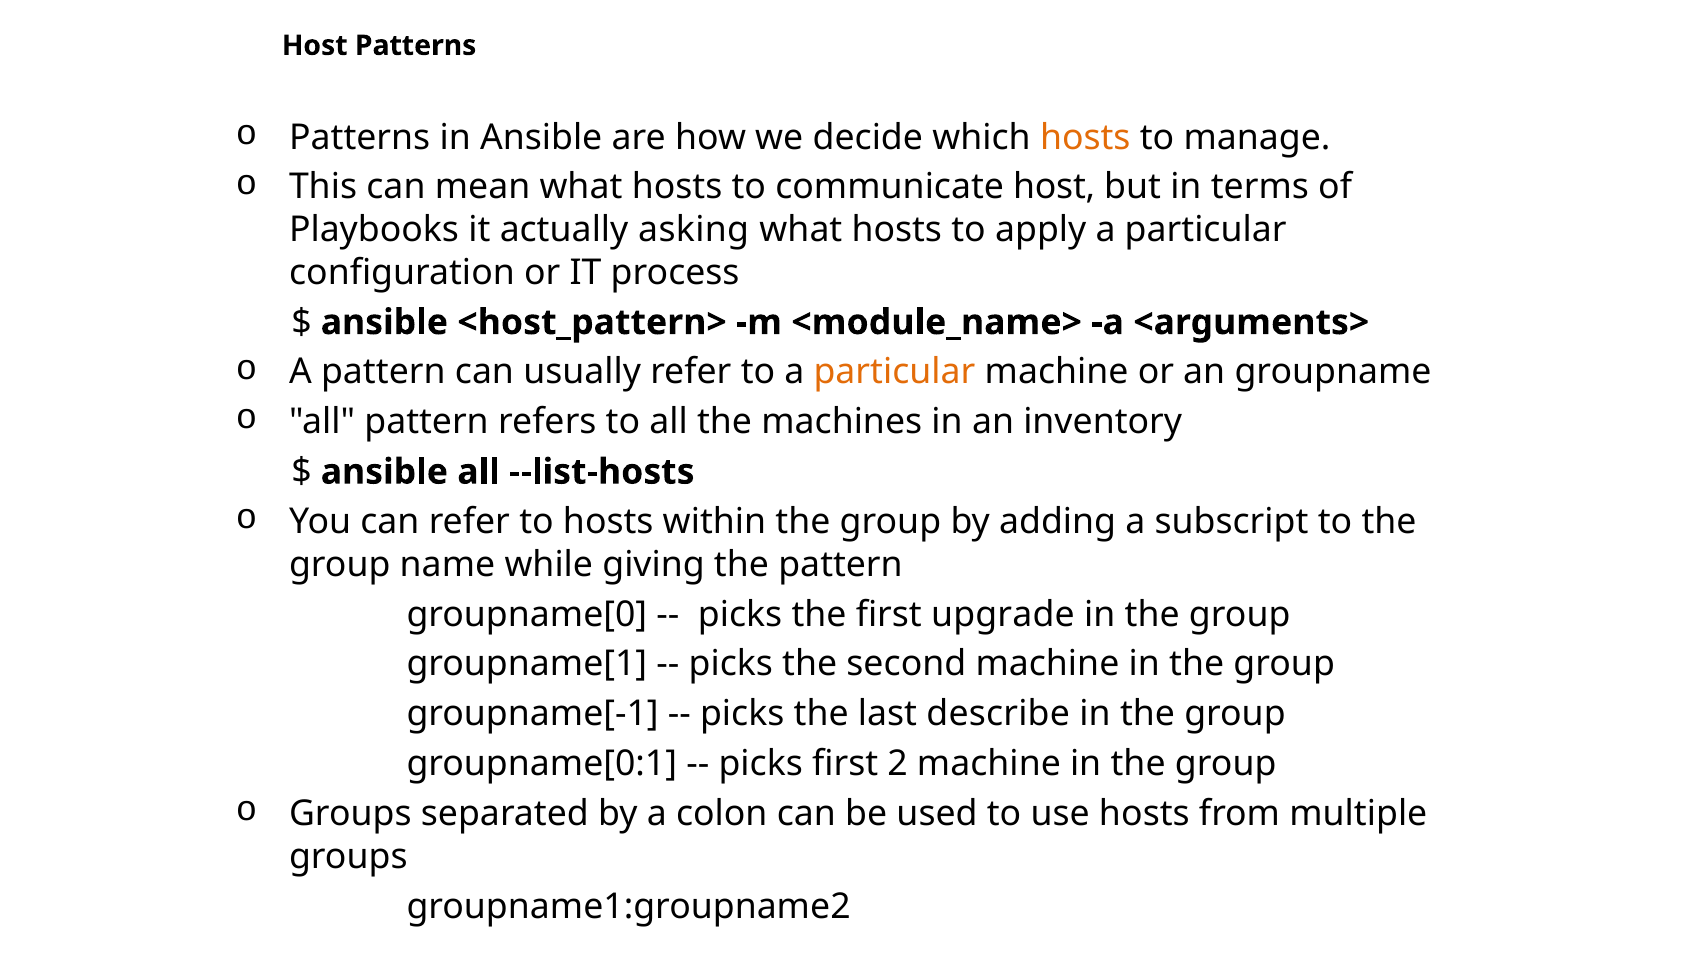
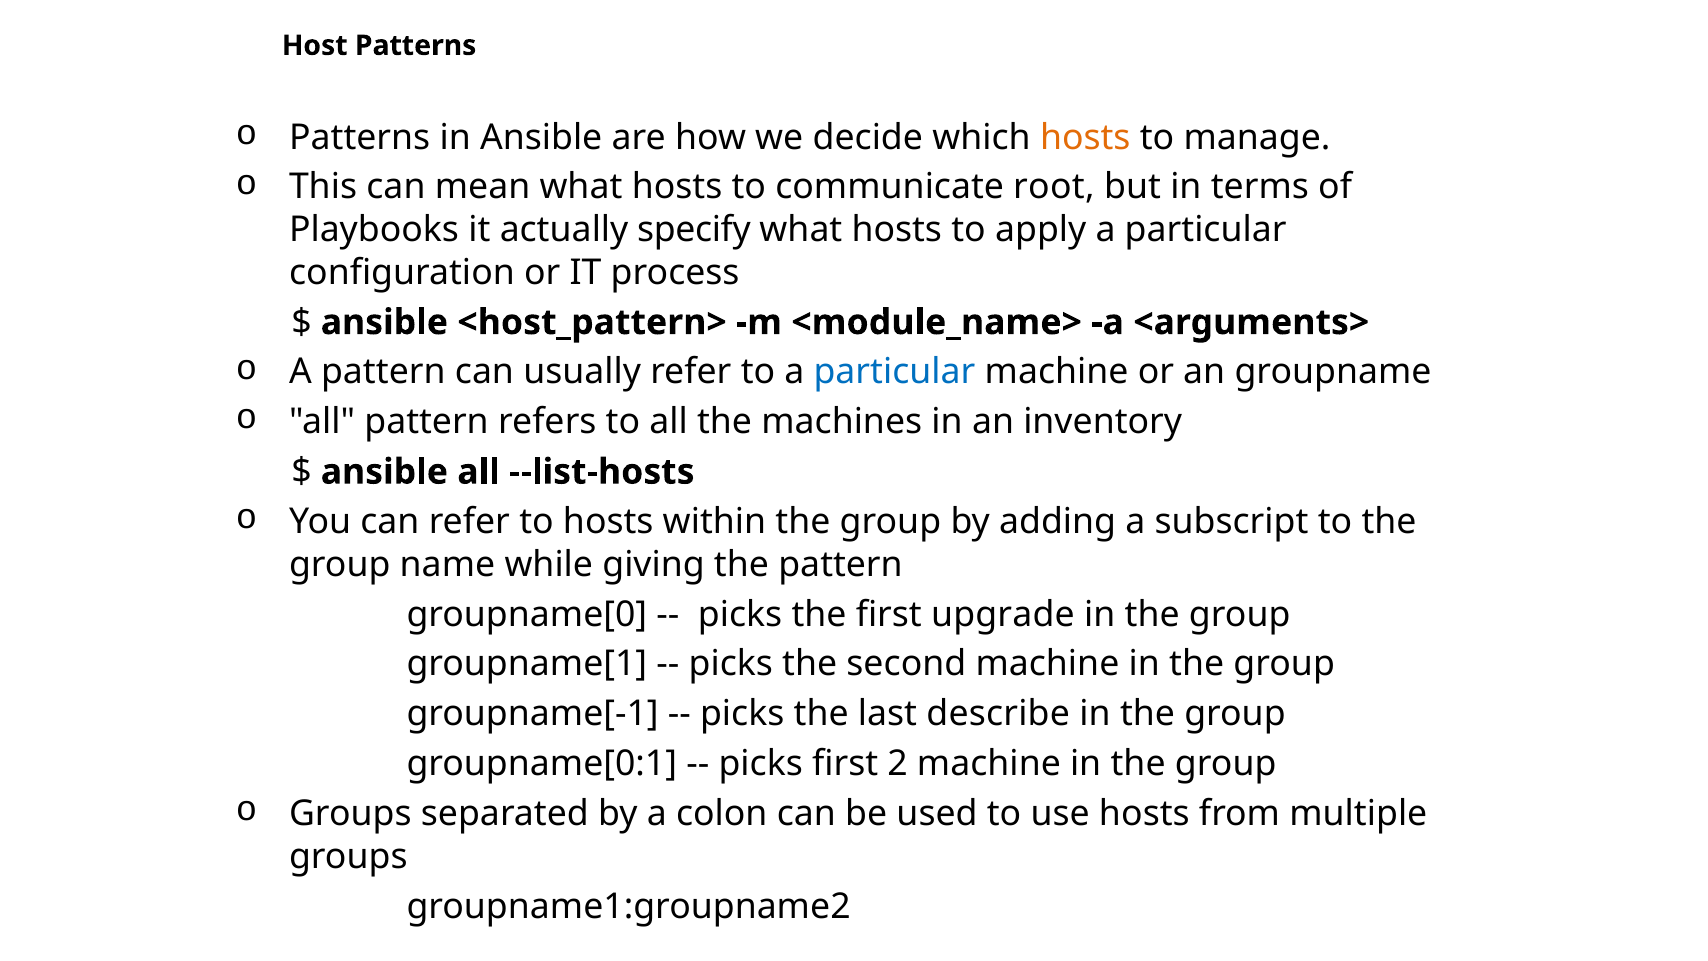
communicate host: host -> root (1054, 187)
asking: asking -> specify (694, 230)
particular colour: orange -> blue (894, 372)
